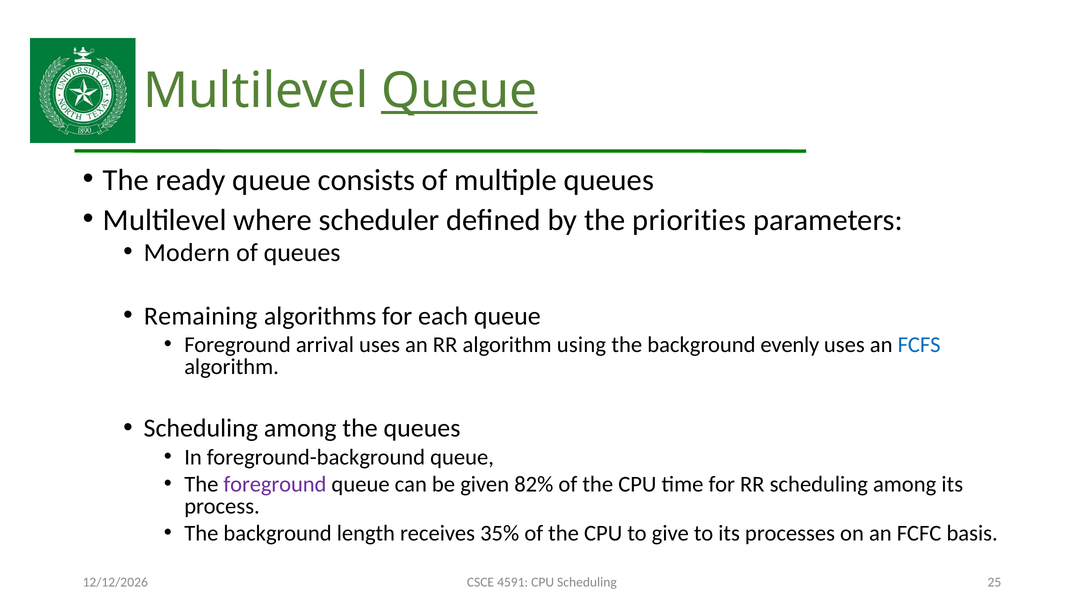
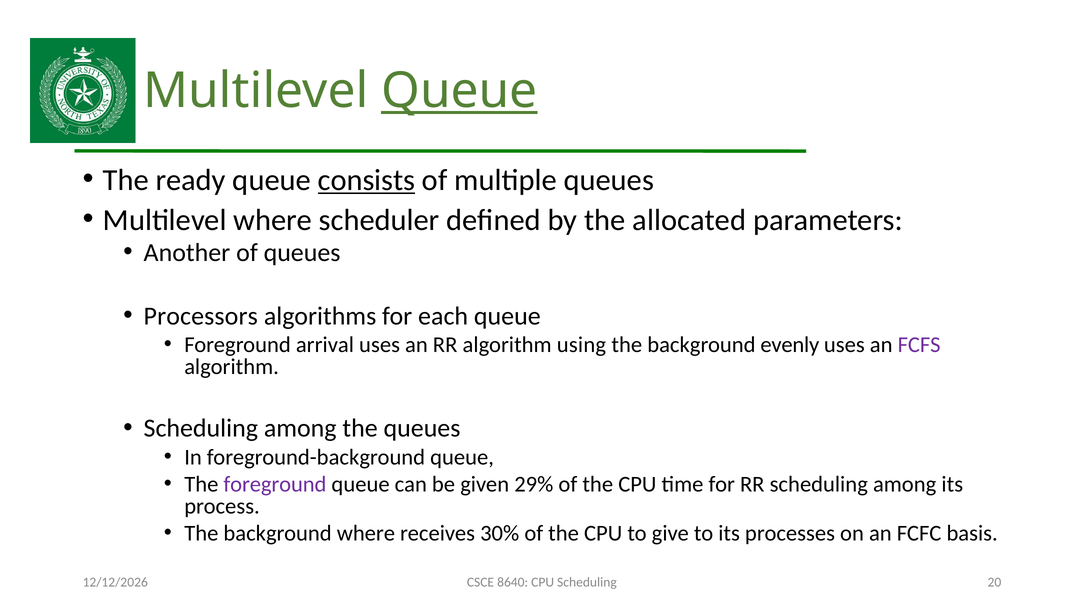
consists underline: none -> present (366, 180)
priorities: priorities -> allocated (689, 220)
Modern: Modern -> Another (187, 253)
Remaining: Remaining -> Processors (201, 316)
FCFS colour: blue -> purple (919, 345)
82%: 82% -> 29% (534, 484)
background length: length -> where (366, 533)
35%: 35% -> 30% (500, 533)
4591: 4591 -> 8640 (513, 582)
25: 25 -> 20 (994, 582)
